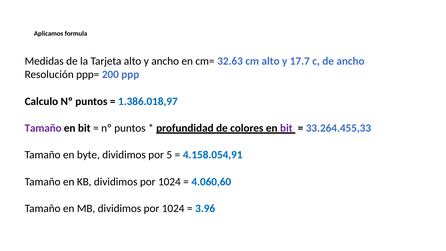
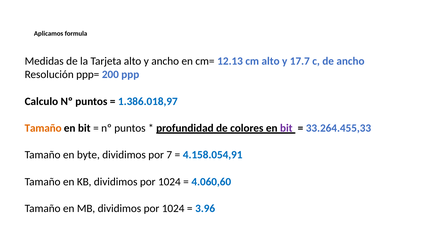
32.63: 32.63 -> 12.13 (230, 61)
Tamaño colour: purple -> orange (43, 128)
5: 5 -> 7 (169, 155)
